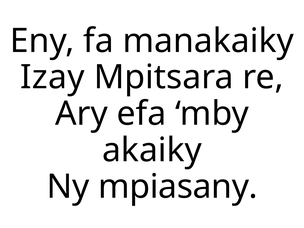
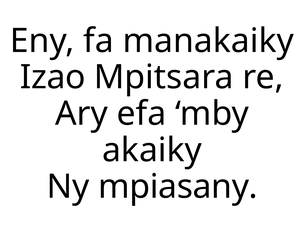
Izay: Izay -> Izao (53, 77)
